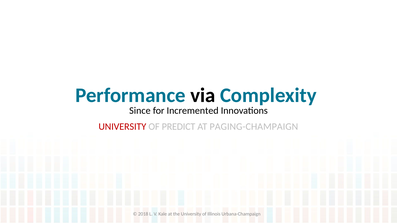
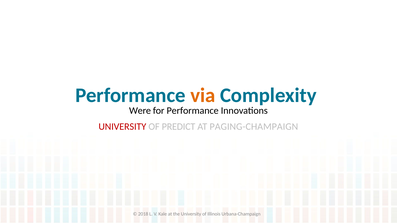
via colour: black -> orange (203, 95)
Since: Since -> Were (140, 111)
for Incremented: Incremented -> Performance (193, 111)
